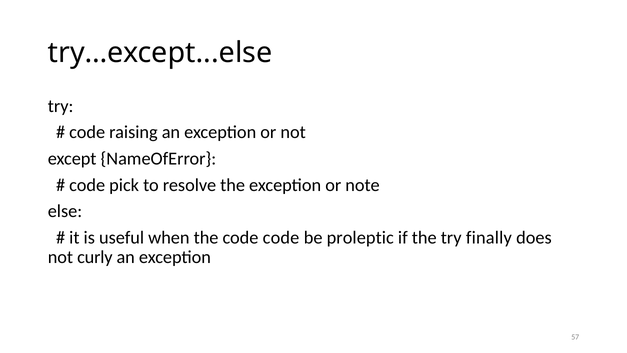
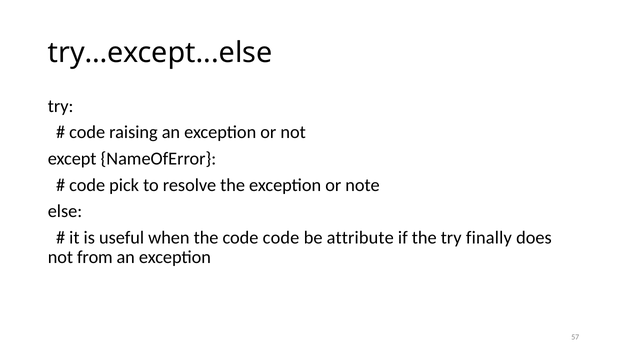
proleptic: proleptic -> attribute (360, 237)
curly: curly -> from (95, 257)
